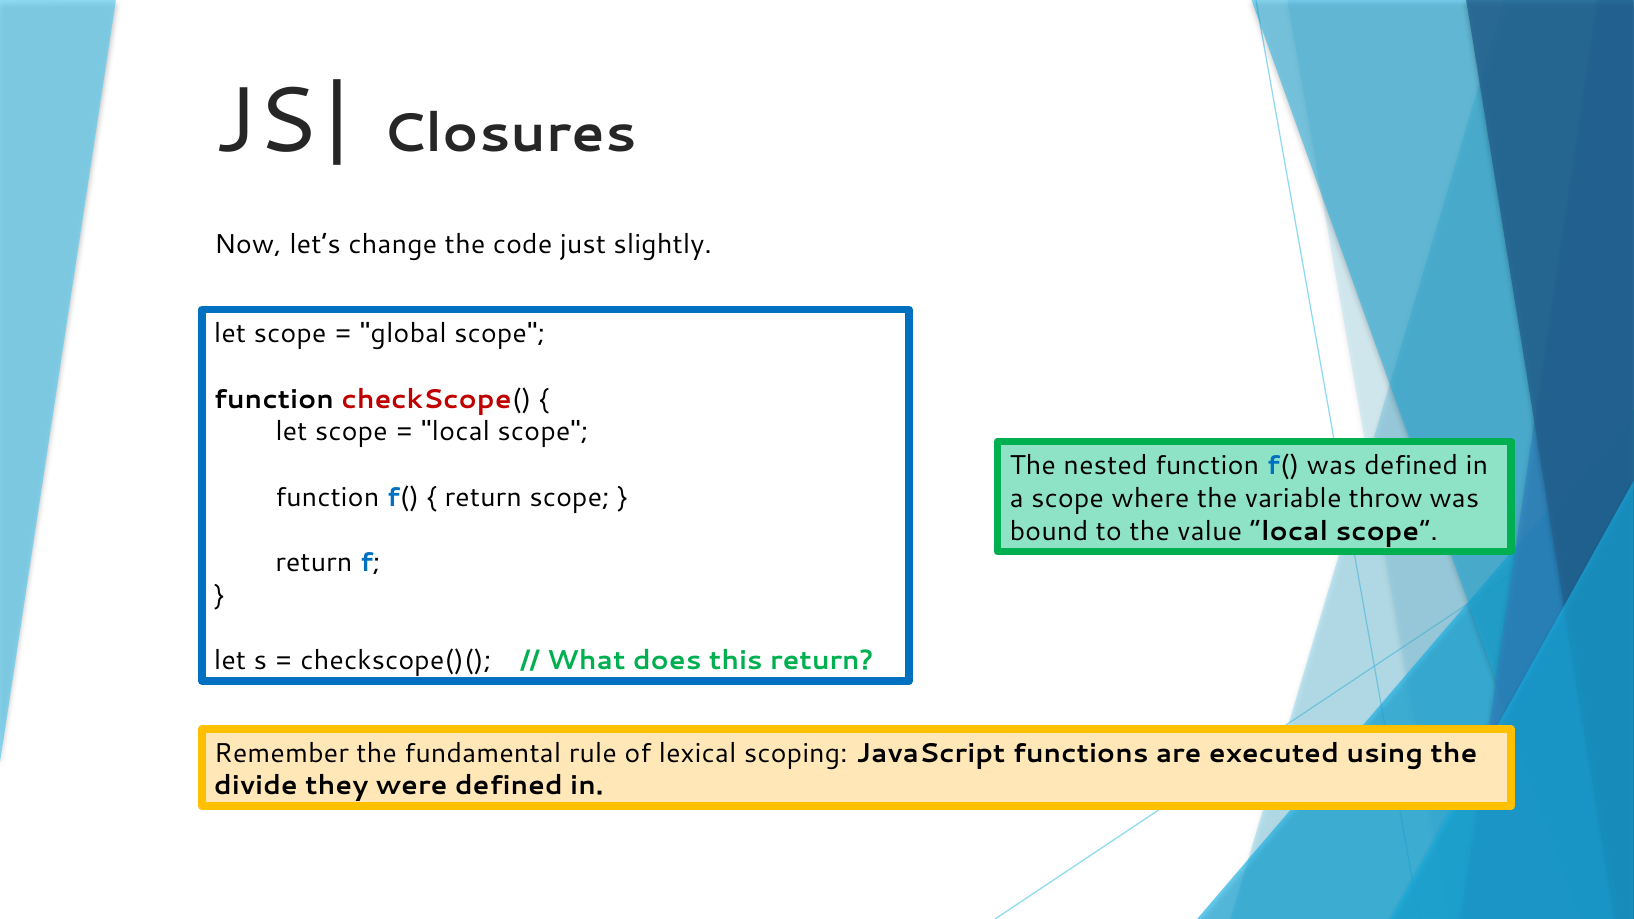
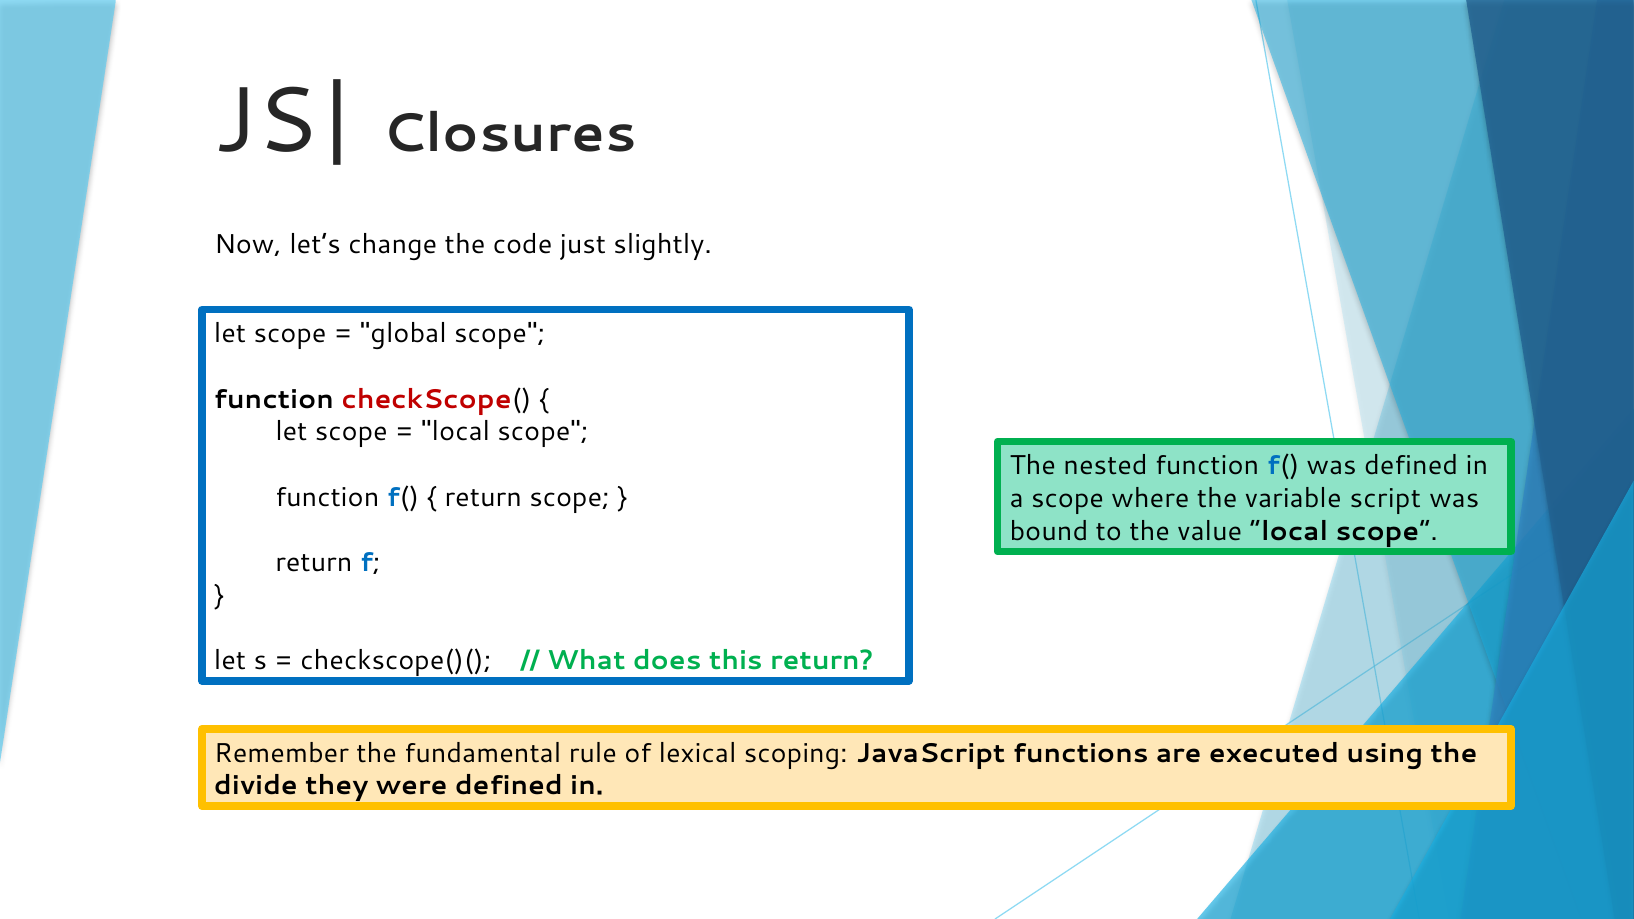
throw: throw -> script (1385, 499)
